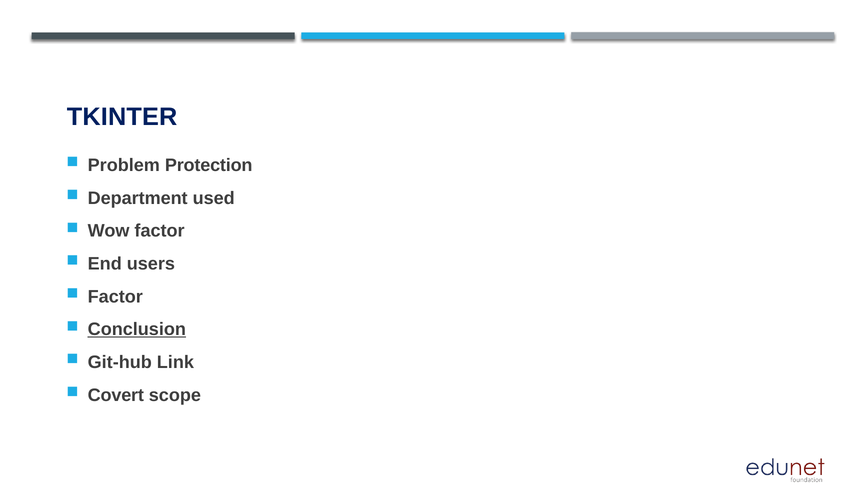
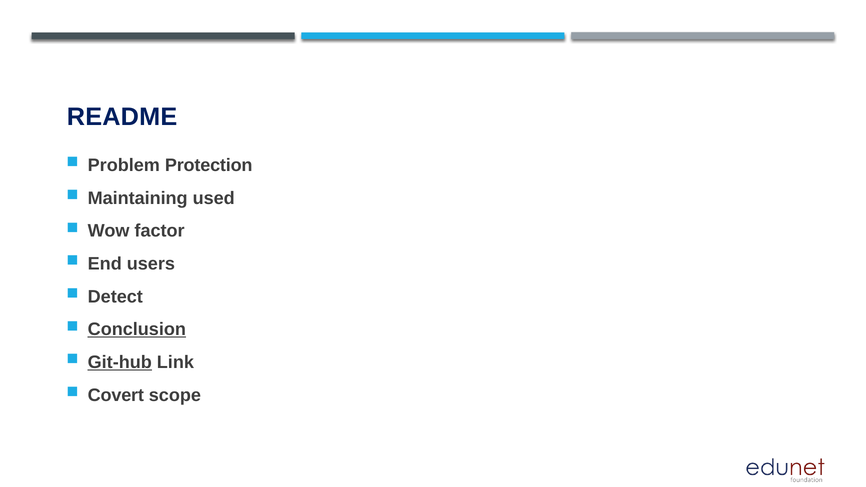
TKINTER: TKINTER -> README (122, 117)
Department: Department -> Maintaining (138, 198)
Factor: Factor -> Detect (115, 297)
Git-hub underline: none -> present (120, 362)
